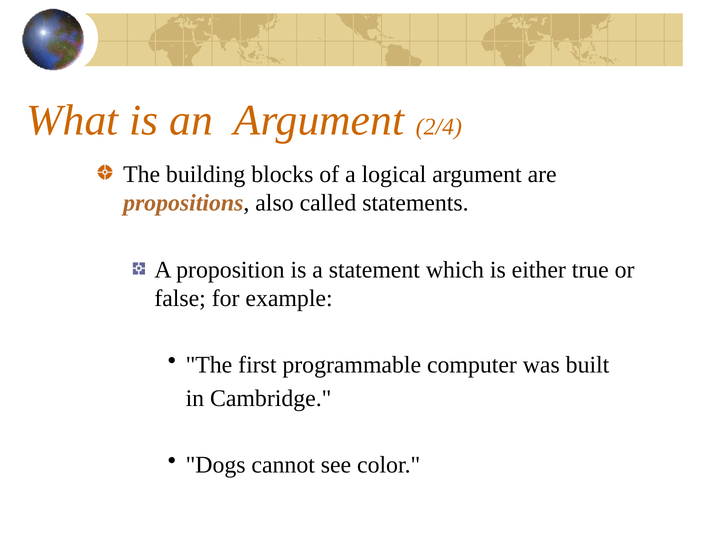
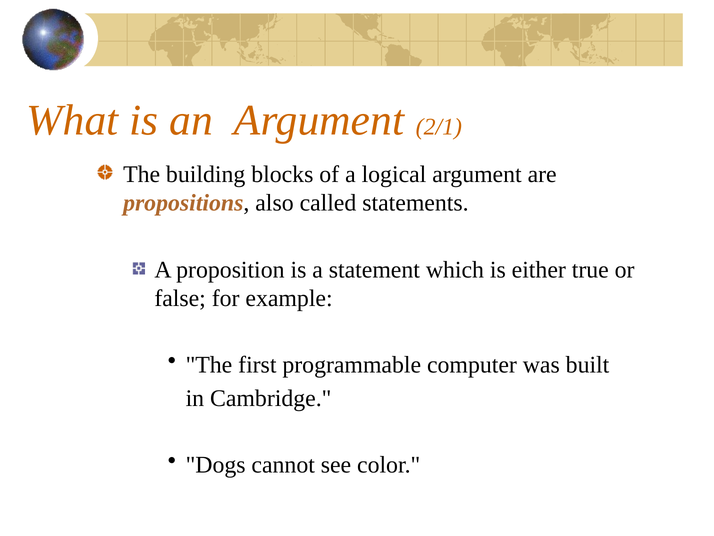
2/4: 2/4 -> 2/1 (439, 127)
